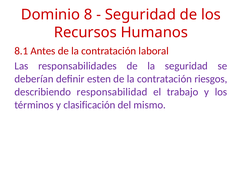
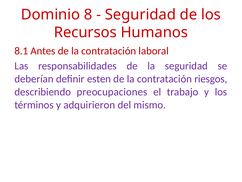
responsabilidad: responsabilidad -> preocupaciones (112, 92)
clasificación: clasificación -> adquirieron (89, 105)
